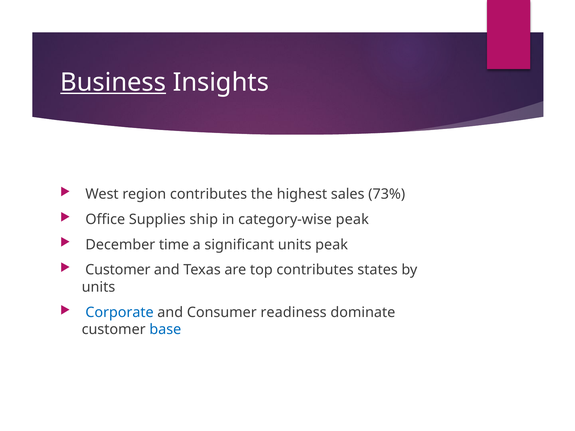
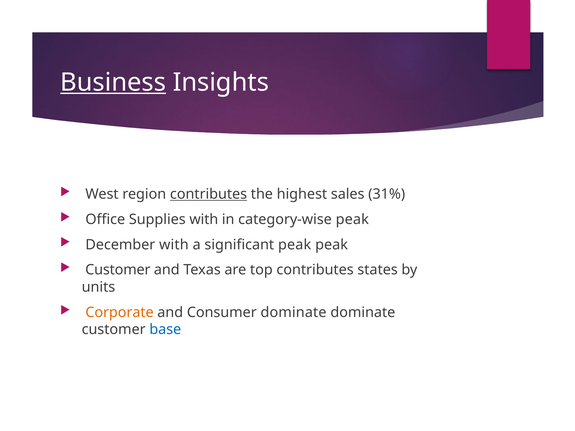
contributes underline: none -> present (209, 194)
73%: 73% -> 31% (387, 194)
Supplies ship: ship -> with (204, 220)
December time: time -> with (174, 245)
significant units: units -> peak (295, 245)
Corporate colour: blue -> orange (120, 312)
Consumer readiness: readiness -> dominate (294, 312)
